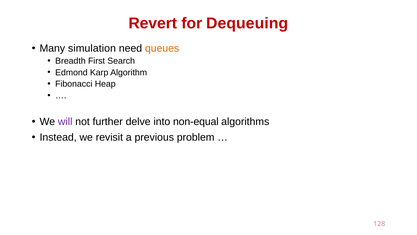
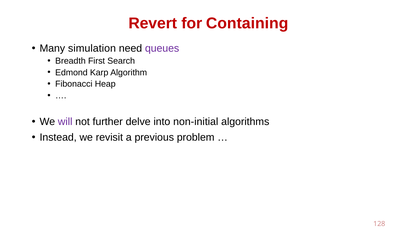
Dequeuing: Dequeuing -> Containing (247, 23)
queues colour: orange -> purple (162, 48)
non-equal: non-equal -> non-initial (196, 122)
